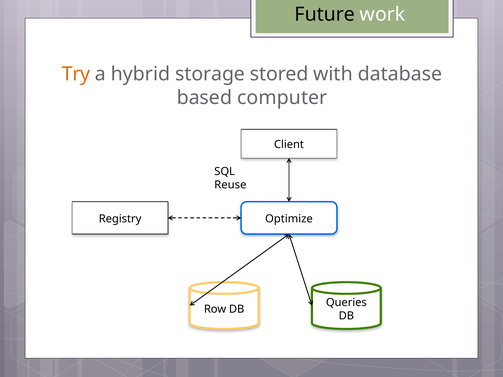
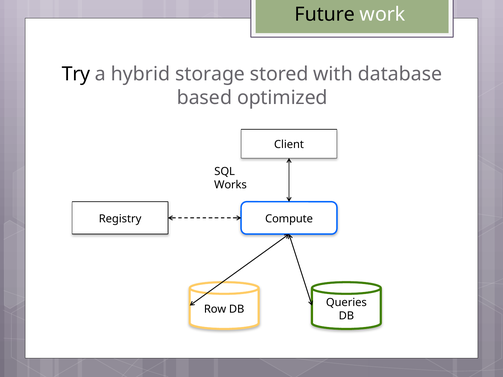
Try colour: orange -> black (76, 74)
computer: computer -> optimized (282, 98)
Reuse: Reuse -> Works (230, 185)
Optimize: Optimize -> Compute (289, 219)
